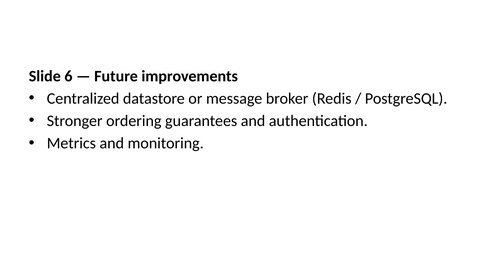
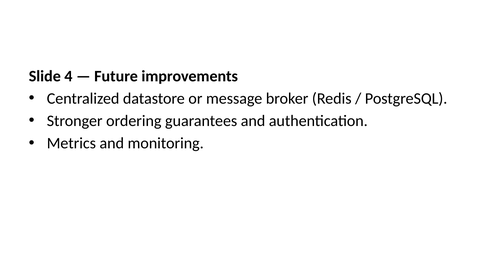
6: 6 -> 4 (68, 76)
